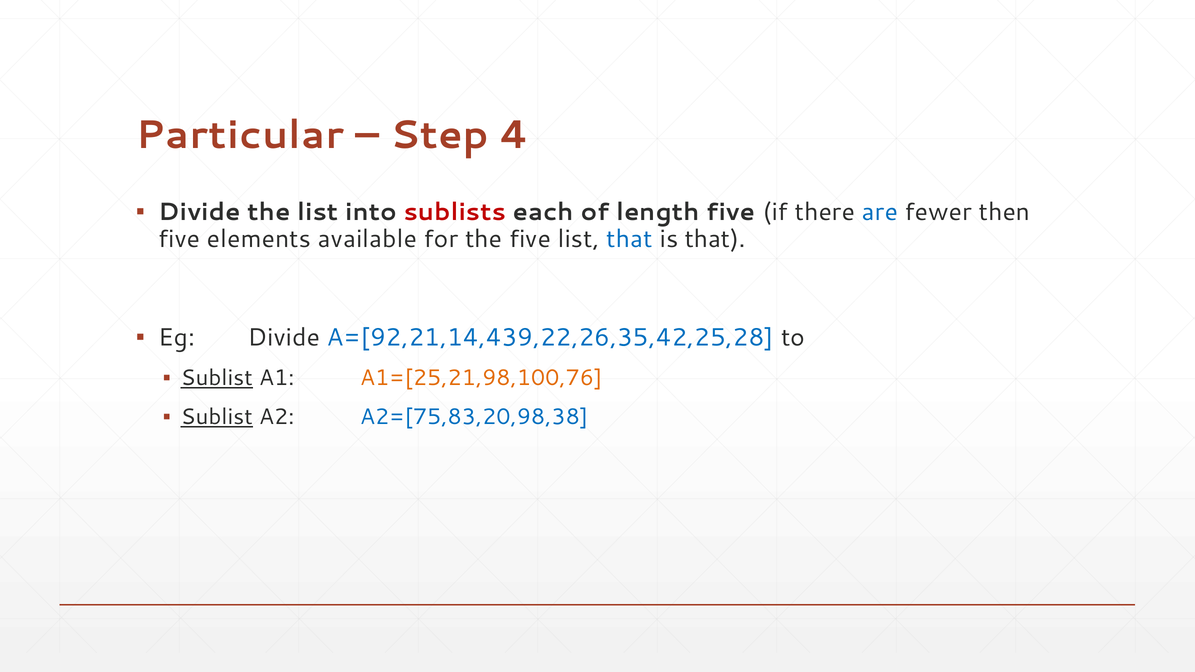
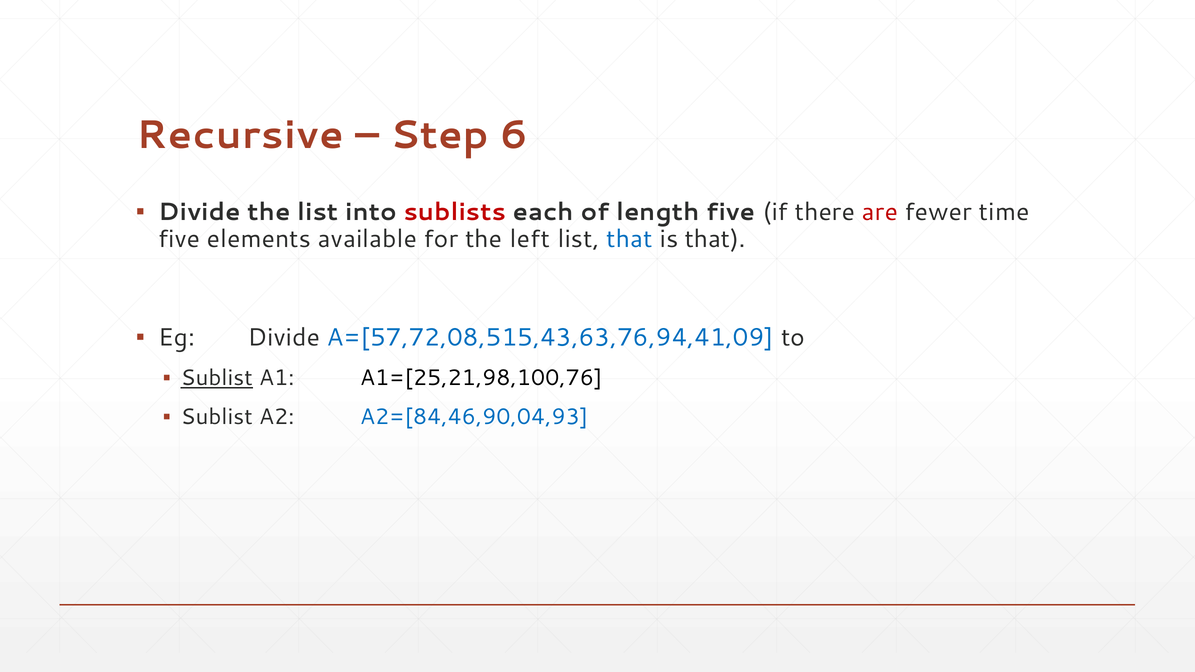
Particular: Particular -> Recursive (240, 135)
4: 4 -> 6 (514, 135)
are colour: blue -> red (880, 212)
then: then -> time (1004, 212)
the five: five -> left (530, 239)
A=[92,21,14,439,22,26,35,42,25,28: A=[92,21,14,439,22,26,35,42,25,28 -> A=[57,72,08,515,43,63,76,94,41,09 (550, 338)
A1=[25,21,98,100,76 colour: orange -> black (481, 378)
Sublist underline: present -> none (217, 417)
A2=[75,83,20,98,38: A2=[75,83,20,98,38 -> A2=[84,46,90,04,93 (474, 417)
